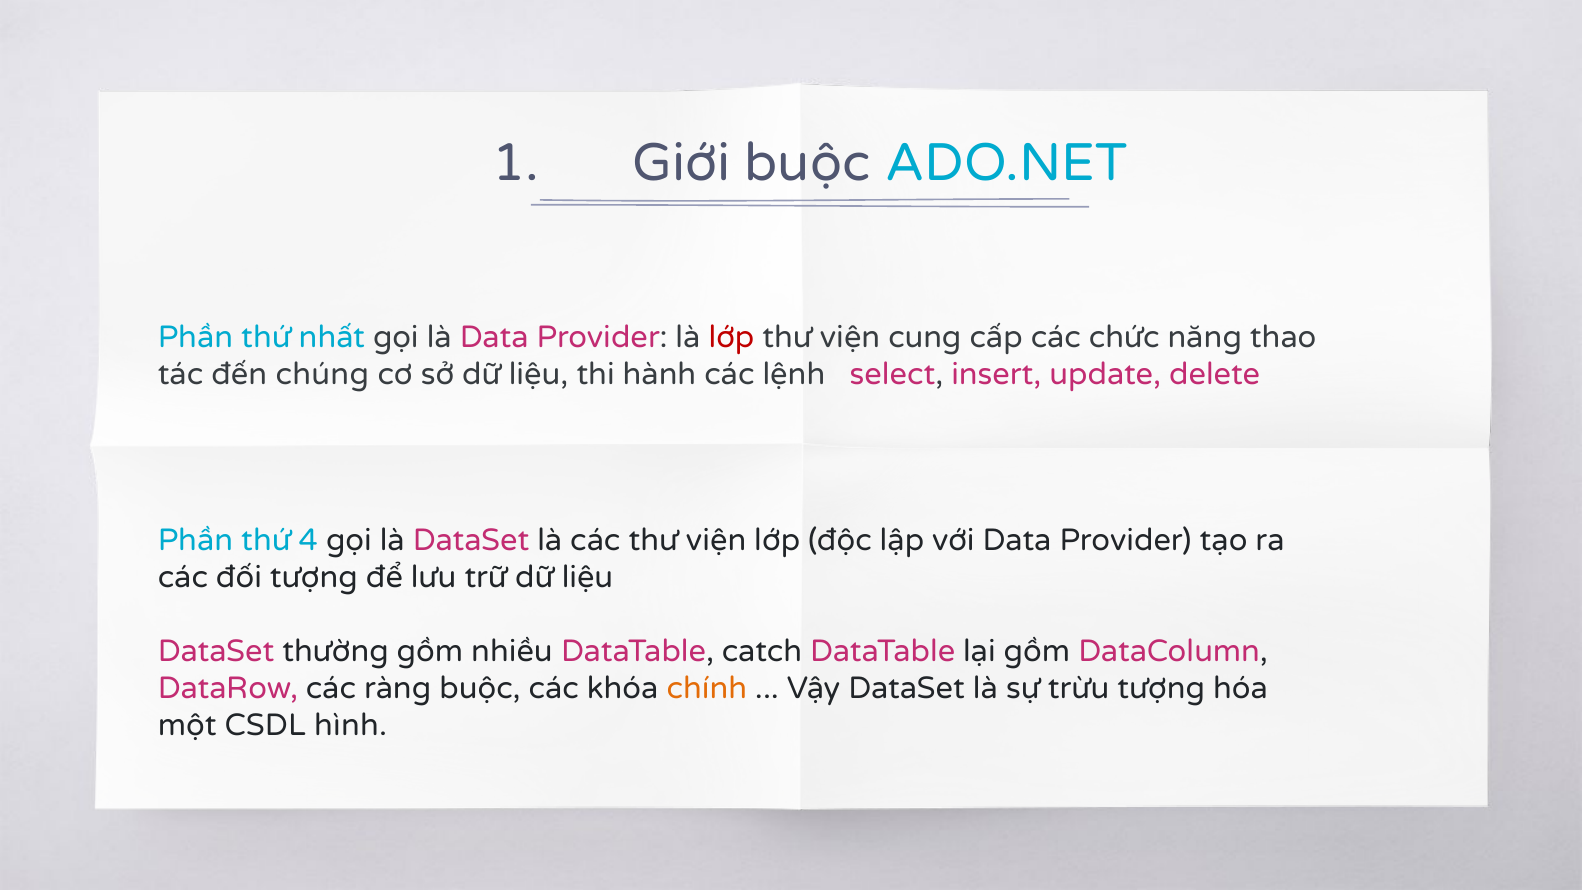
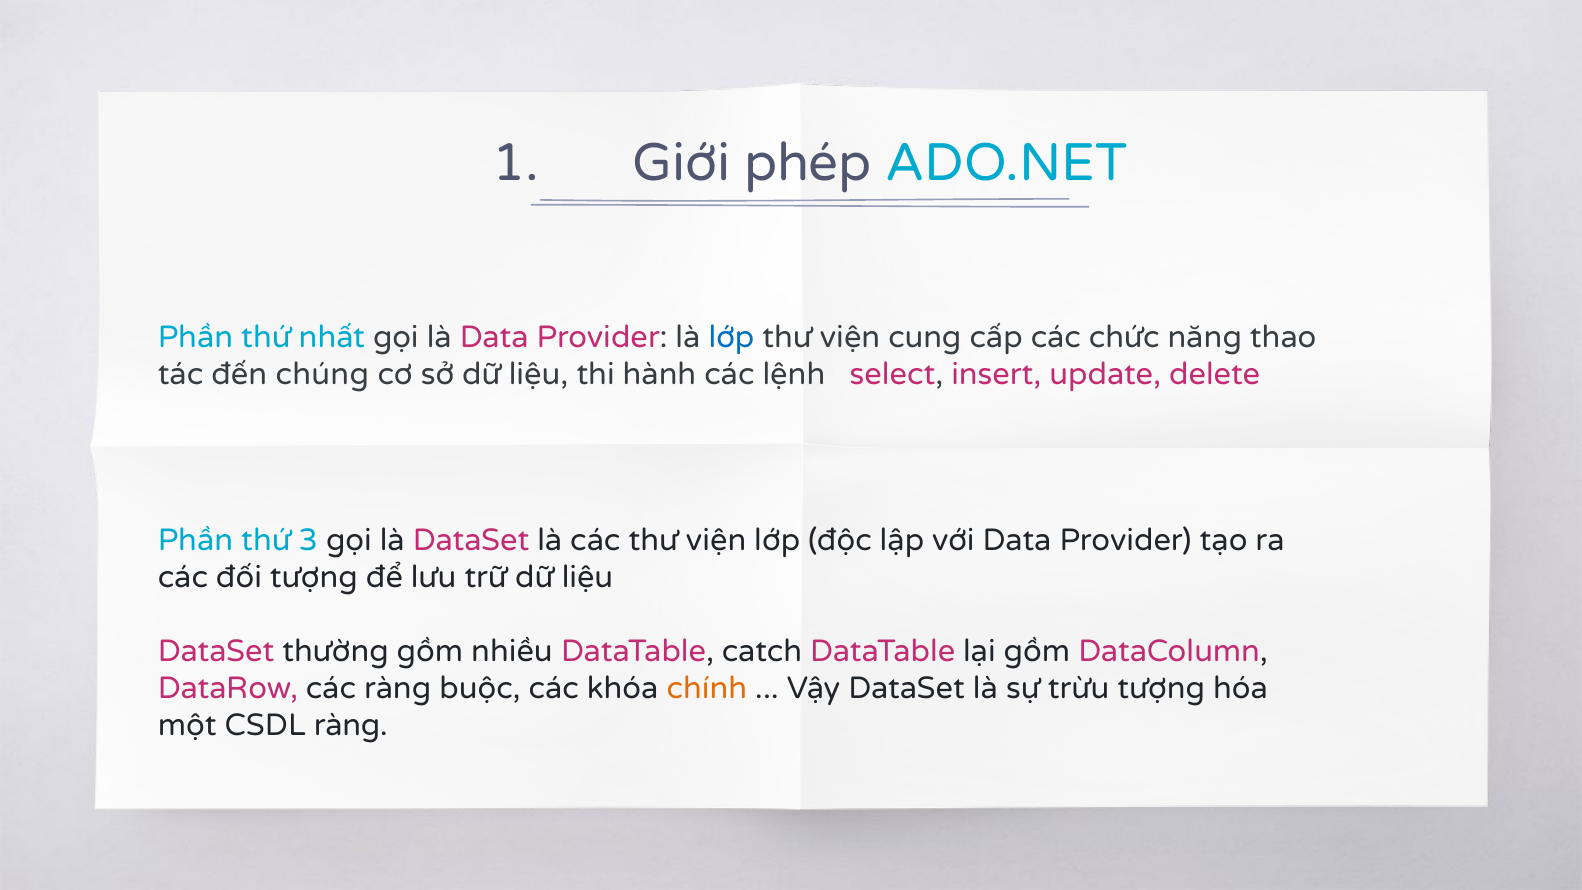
Giới buộc: buộc -> phép (808, 163)
lớp colour: red -> blue (731, 337)
4: 4 -> 3 (308, 540)
CSDL hình: hình -> ràng (351, 725)
